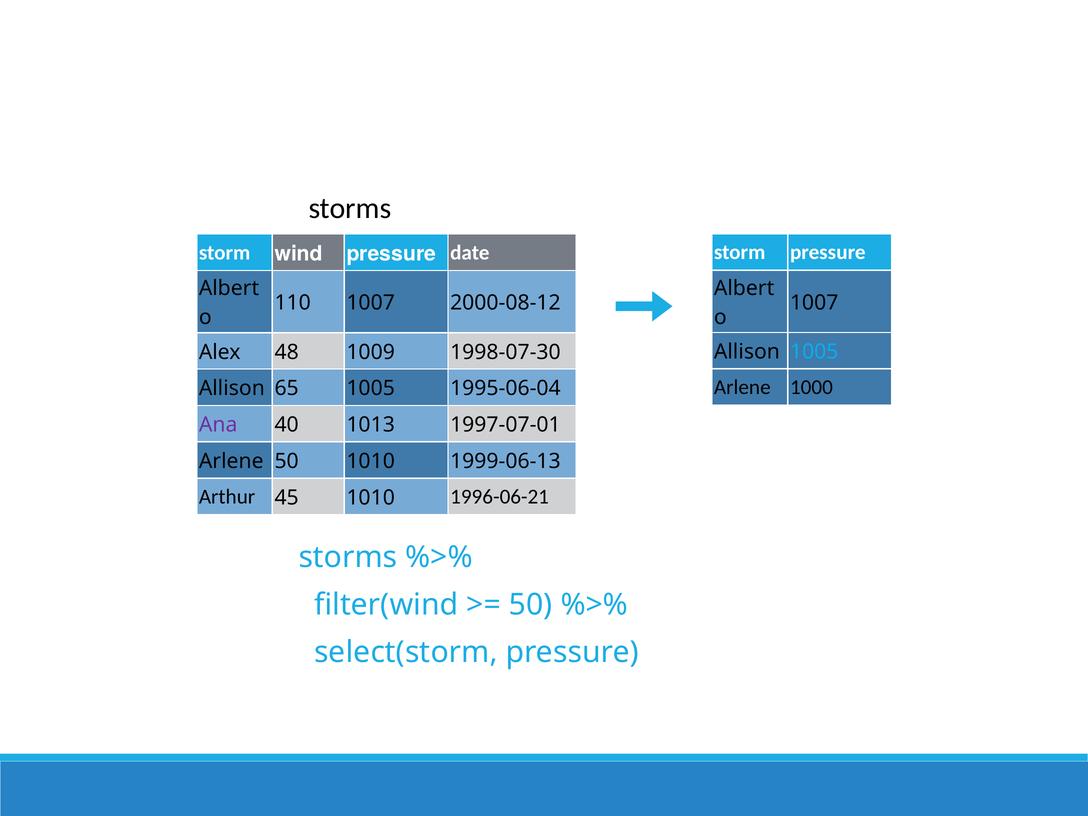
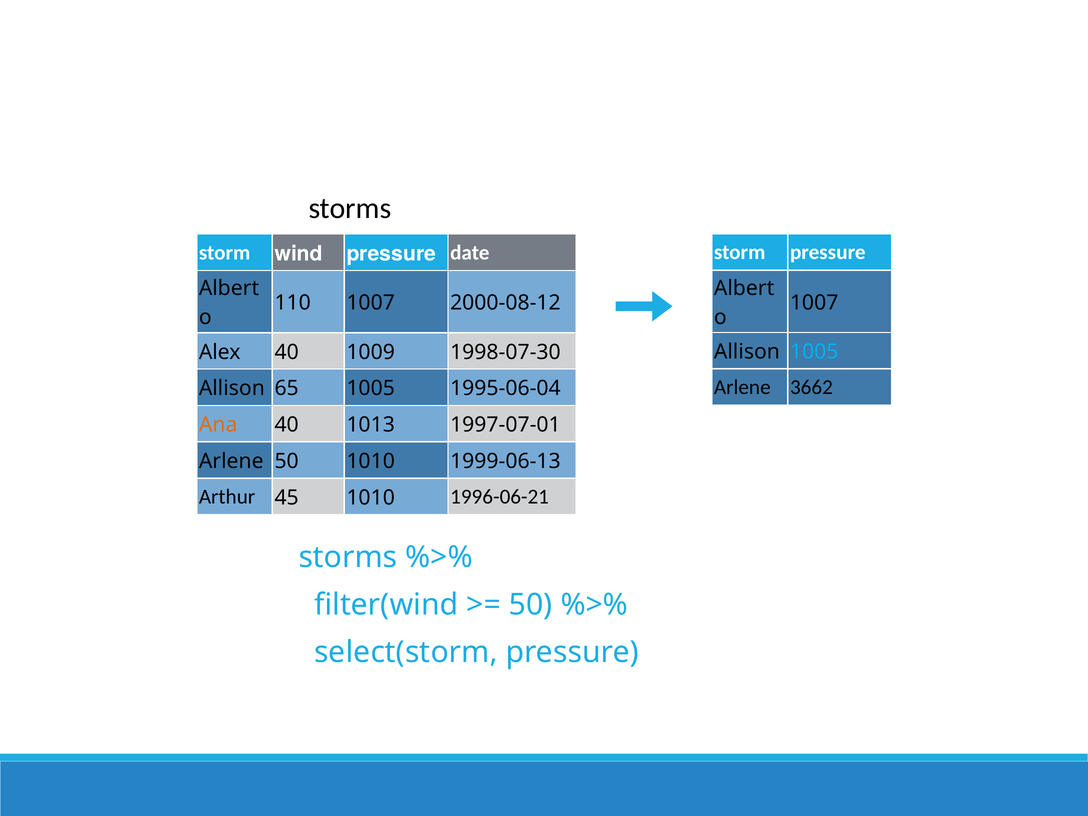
Alex 48: 48 -> 40 (287, 352)
1000: 1000 -> 3662 (811, 387)
Ana colour: purple -> orange (218, 425)
